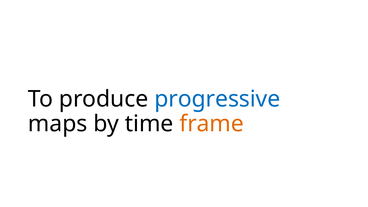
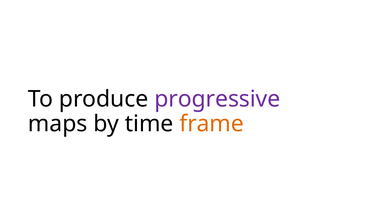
progressive colour: blue -> purple (217, 99)
